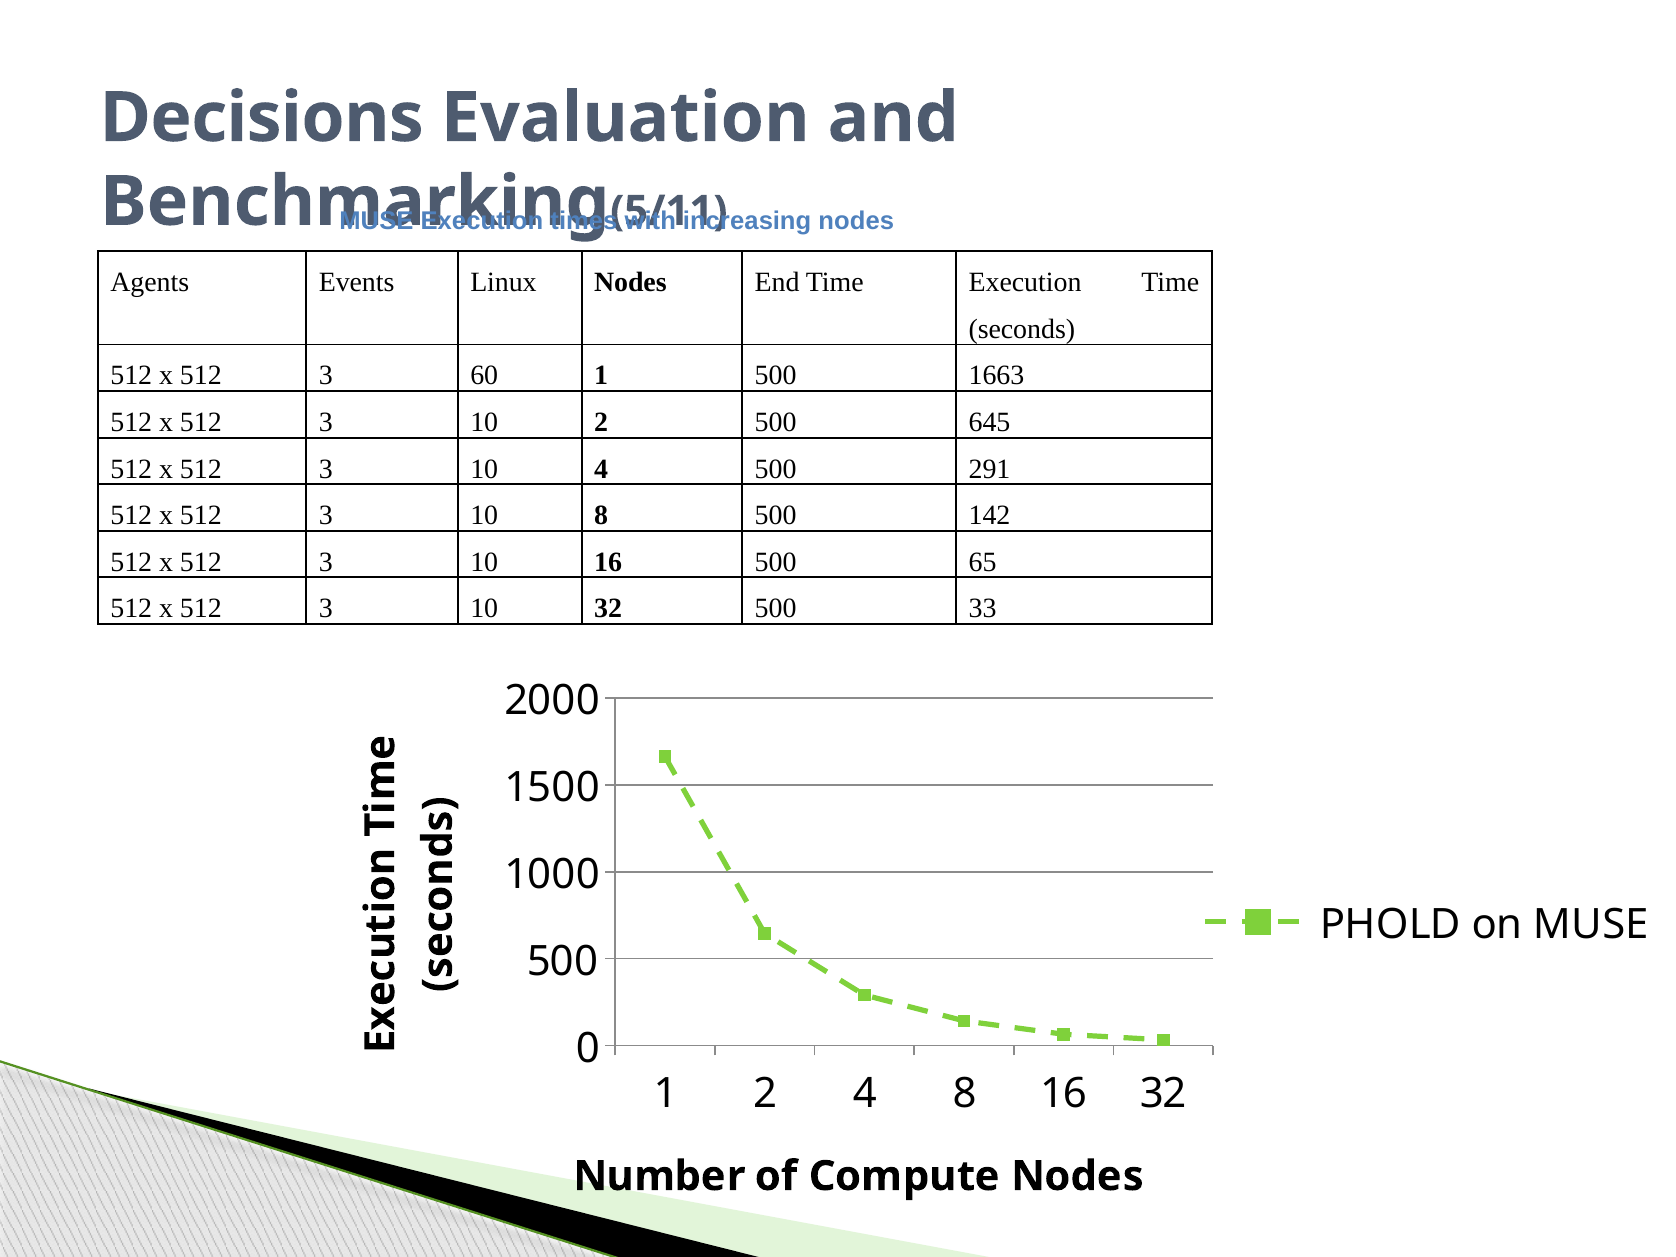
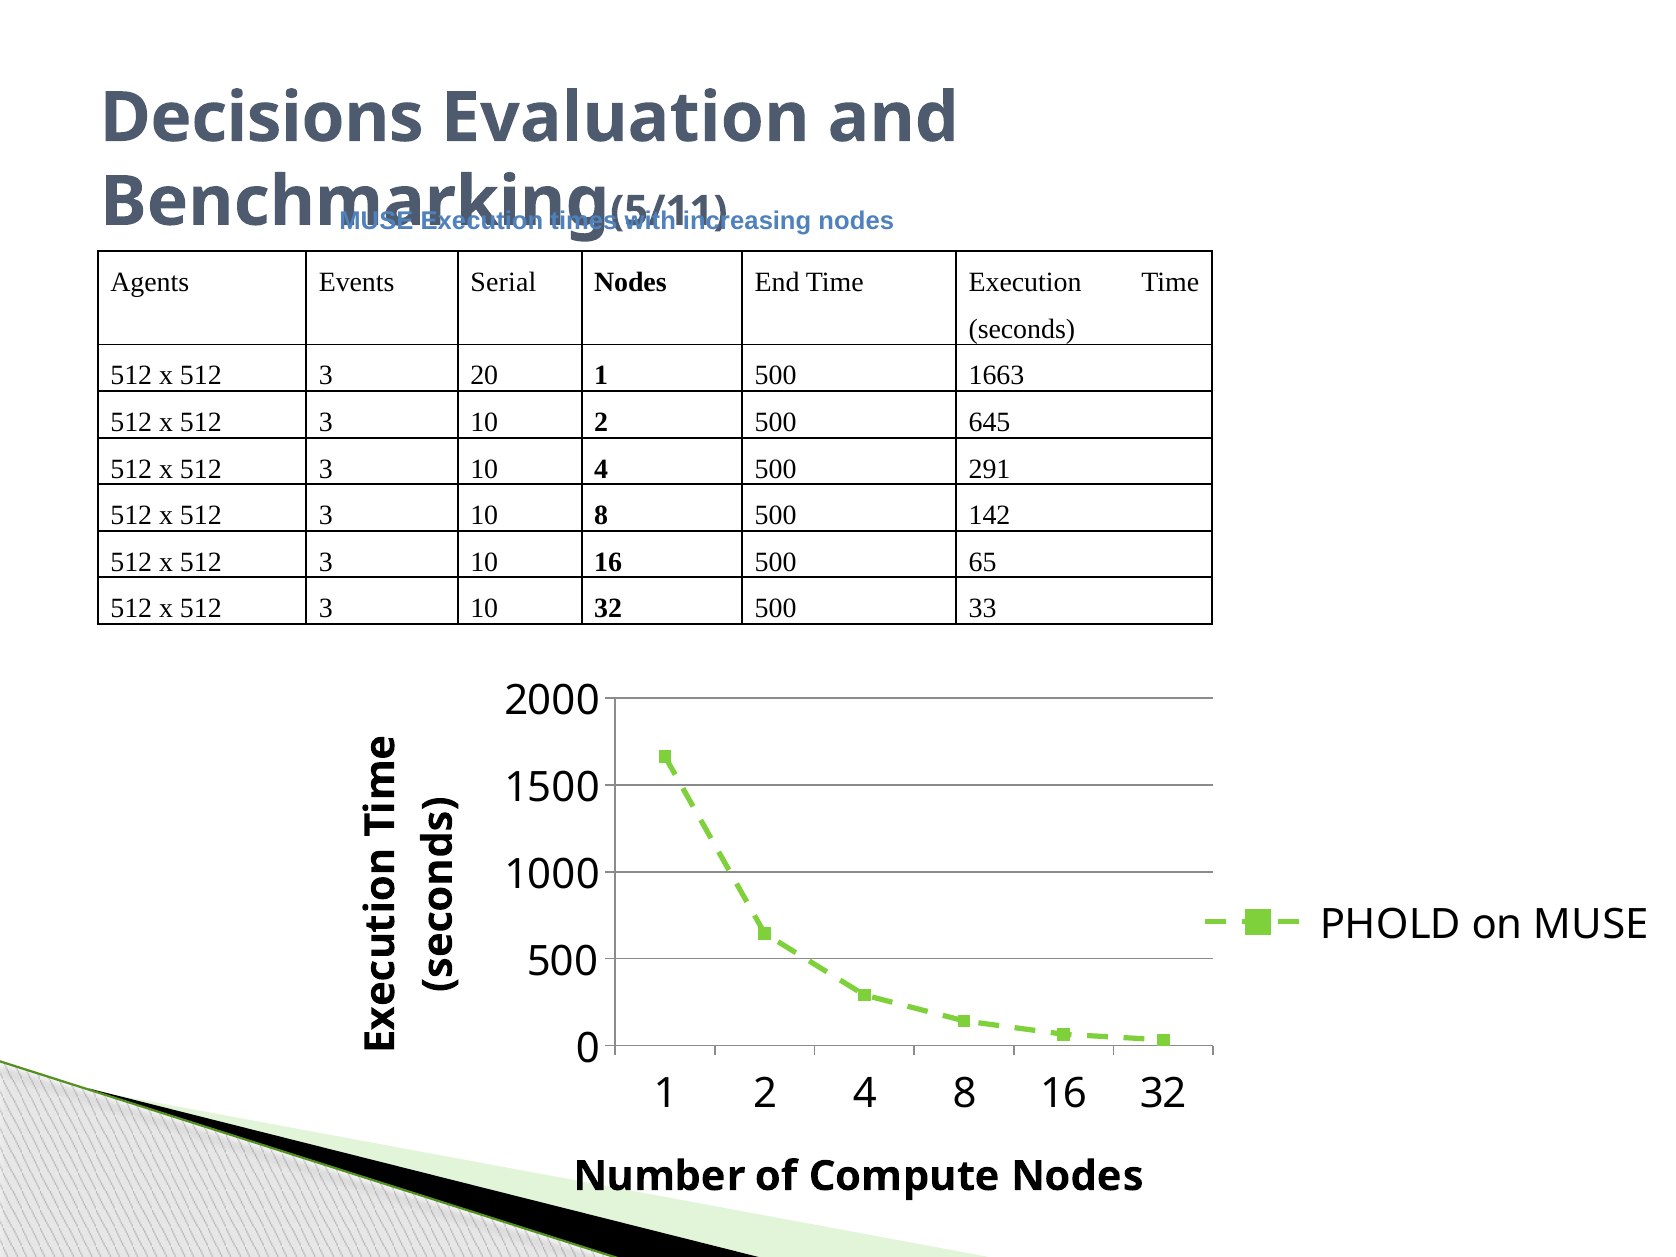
Linux: Linux -> Serial (503, 283)
60: 60 -> 20 (484, 376)
